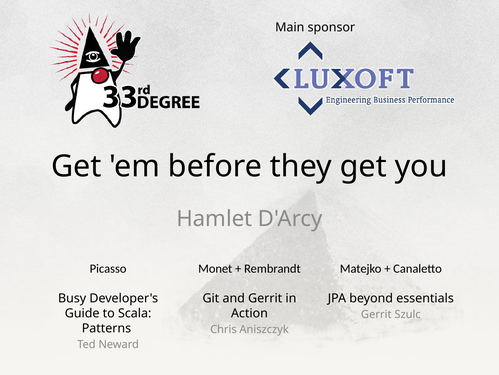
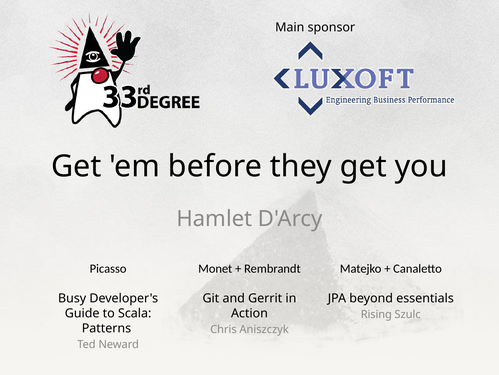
Gerrit: Gerrit -> Rising (376, 314)
